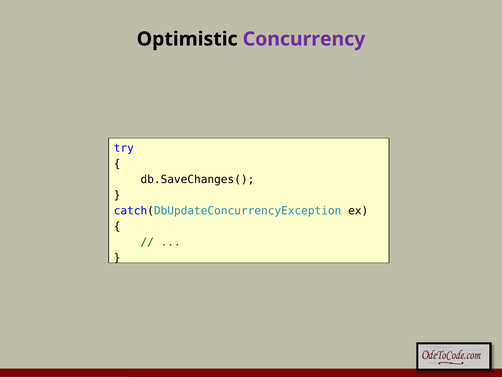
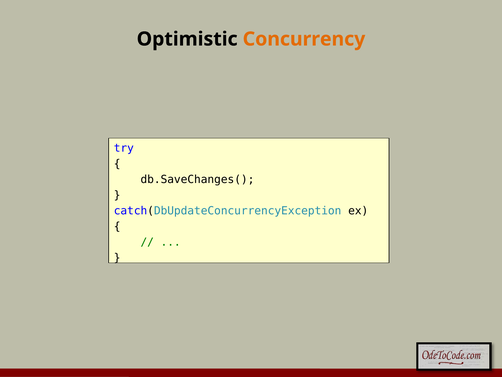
Concurrency colour: purple -> orange (304, 39)
